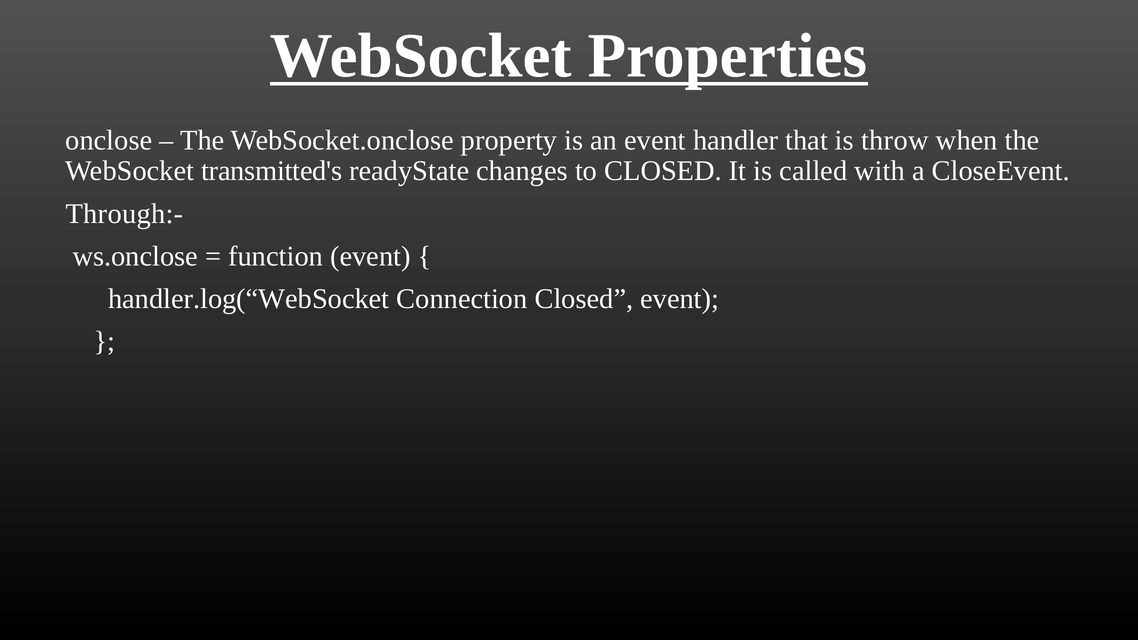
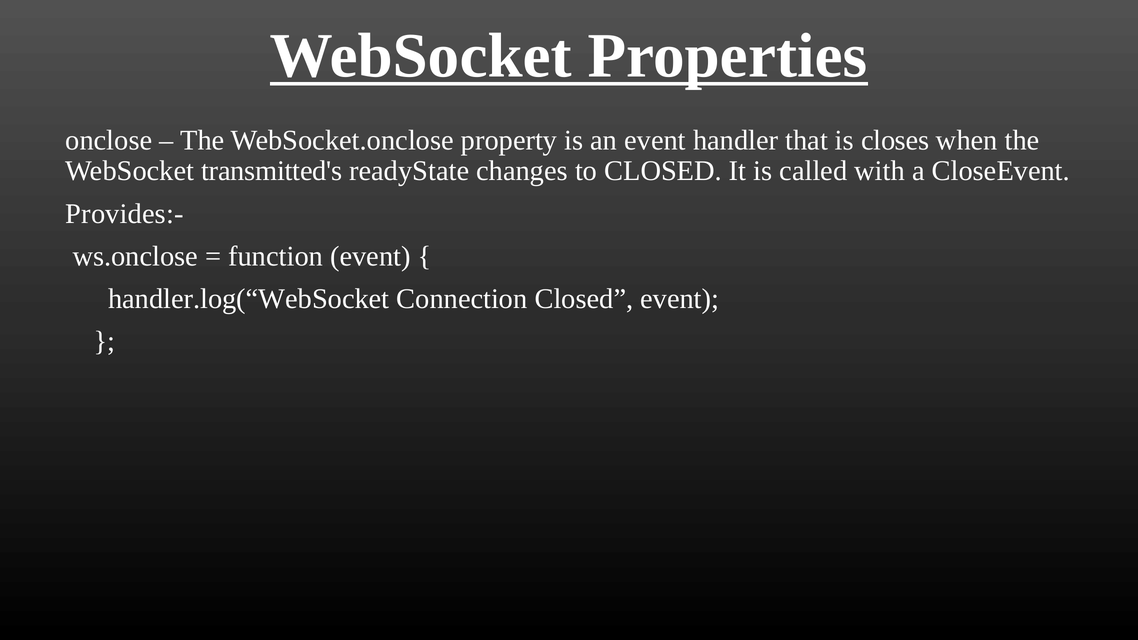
throw: throw -> closes (895, 140)
Through:-: Through:- -> Provides:- (125, 214)
